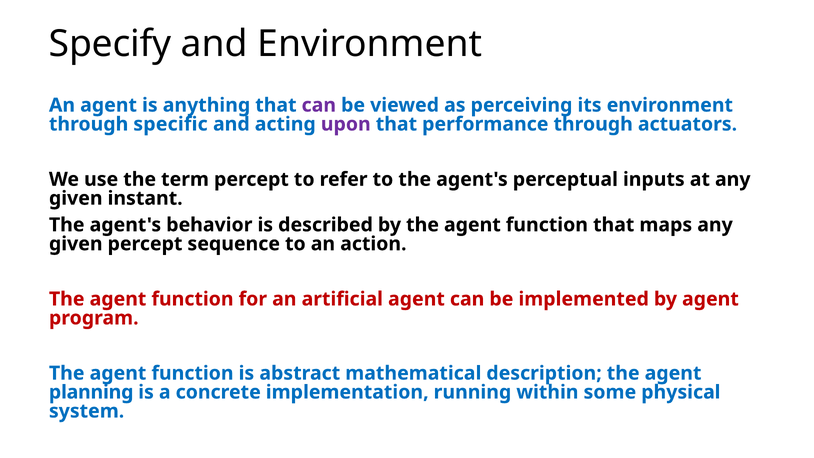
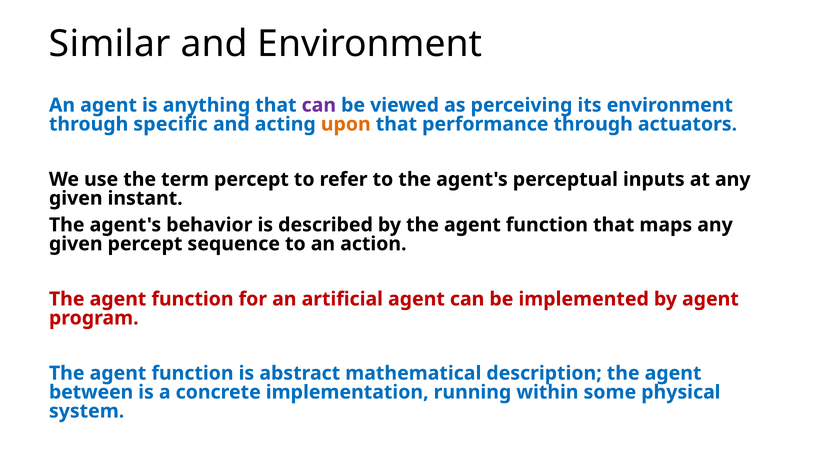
Specify: Specify -> Similar (110, 44)
upon colour: purple -> orange (346, 124)
planning: planning -> between (91, 392)
